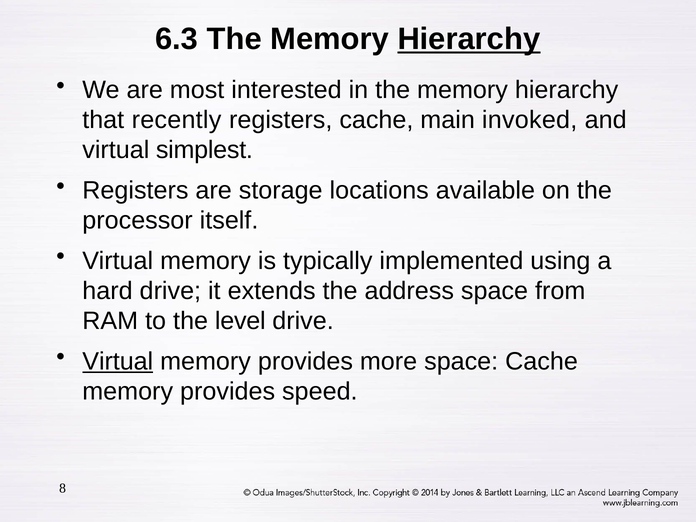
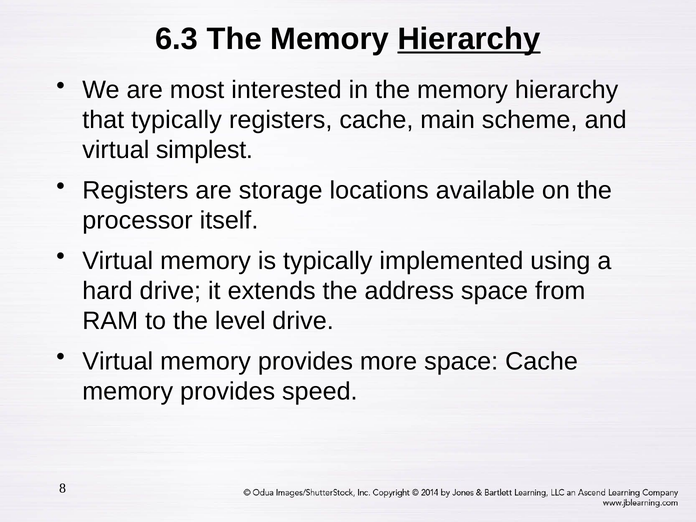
that recently: recently -> typically (177, 120)
invoked: invoked -> scheme (530, 120)
Virtual underline: present -> none (118, 361)
